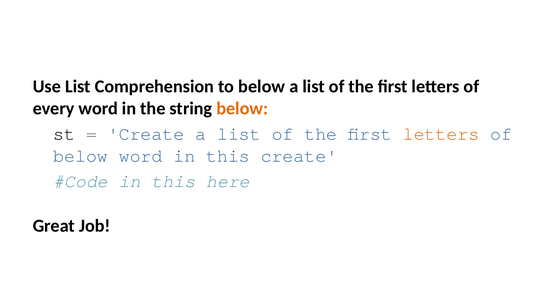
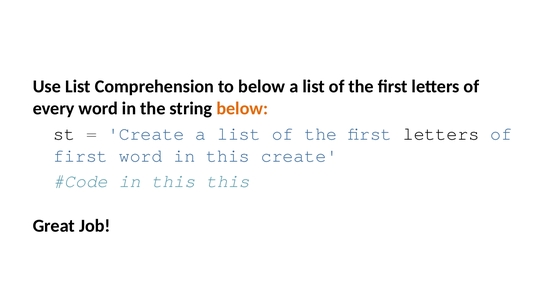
letters colour: orange -> black (441, 134)
below: below -> first (81, 156)
this here: here -> this (228, 181)
